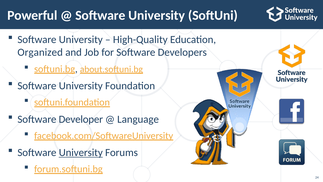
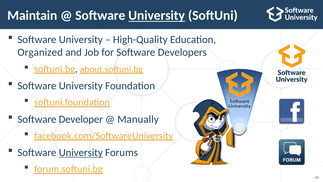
Powerful: Powerful -> Maintain (32, 16)
University underline: none -> present (157, 16)
Language: Language -> Manually (138, 119)
